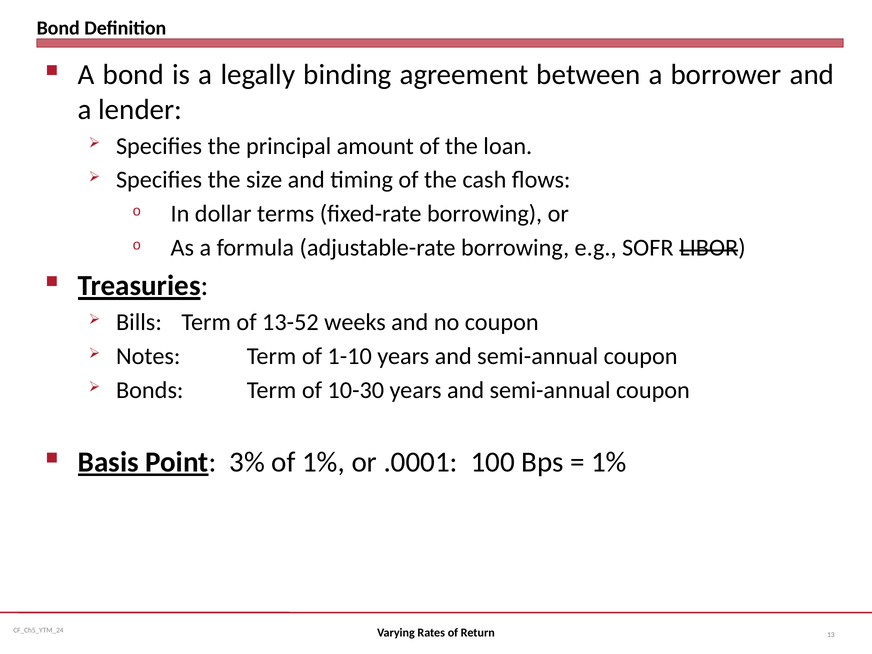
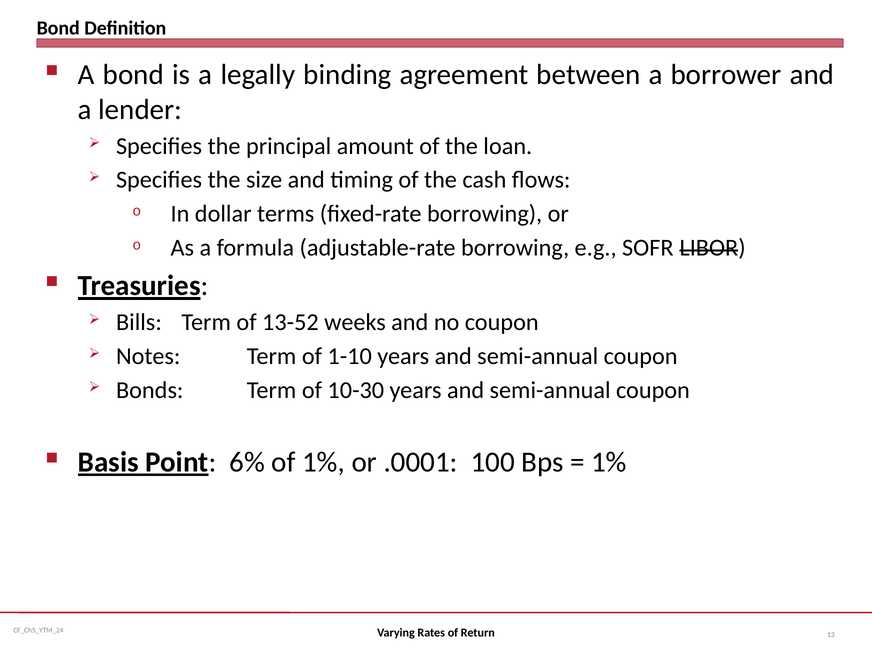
3%: 3% -> 6% (247, 462)
